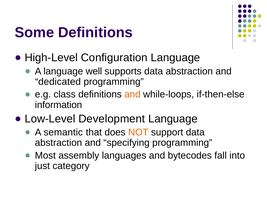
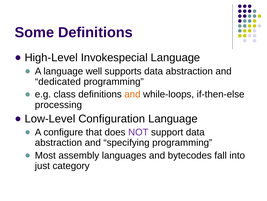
Configuration: Configuration -> Invokespecial (114, 57)
information: information -> processing (58, 104)
Development: Development -> Configuration (112, 118)
semantic: semantic -> configure (63, 132)
NOT colour: orange -> purple (138, 132)
